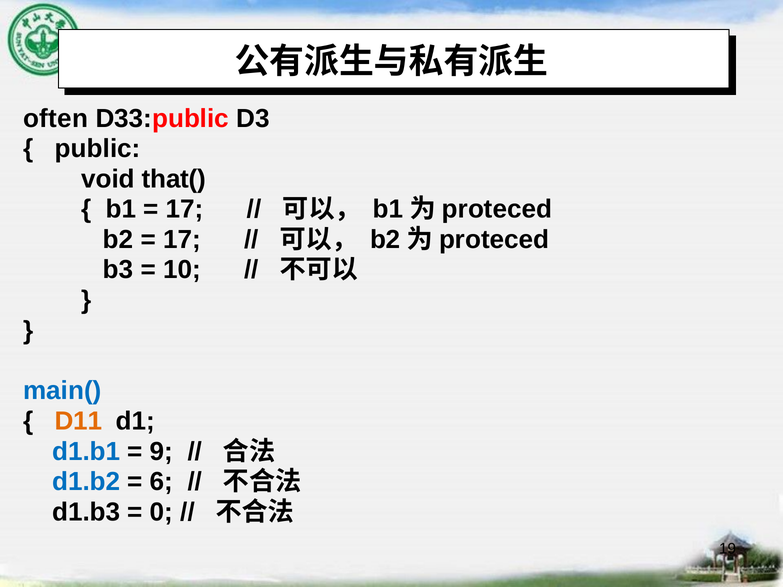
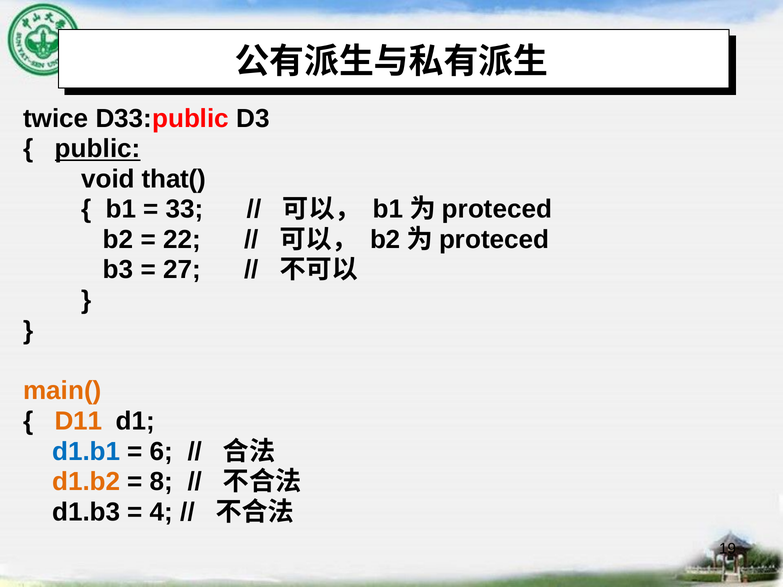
often: often -> twice (56, 119)
public underline: none -> present (98, 149)
17: 17 -> 33 (185, 209)
17: 17 -> 22 (182, 240)
10: 10 -> 27 (182, 270)
main( colour: blue -> orange (62, 391)
9: 9 -> 6 (162, 452)
d1.b2 colour: blue -> orange (86, 482)
6: 6 -> 8 (162, 482)
0: 0 -> 4 (162, 512)
